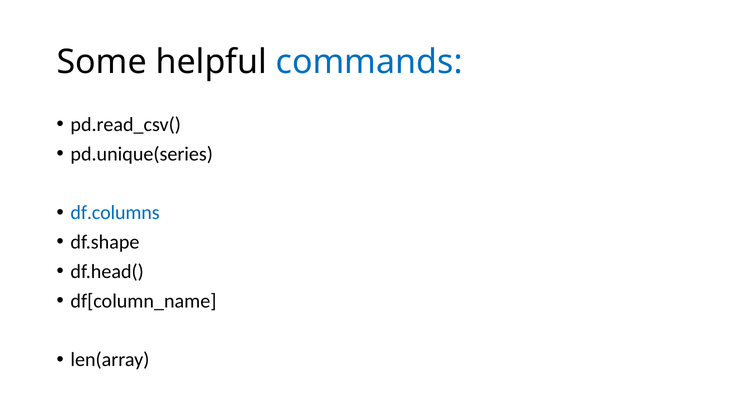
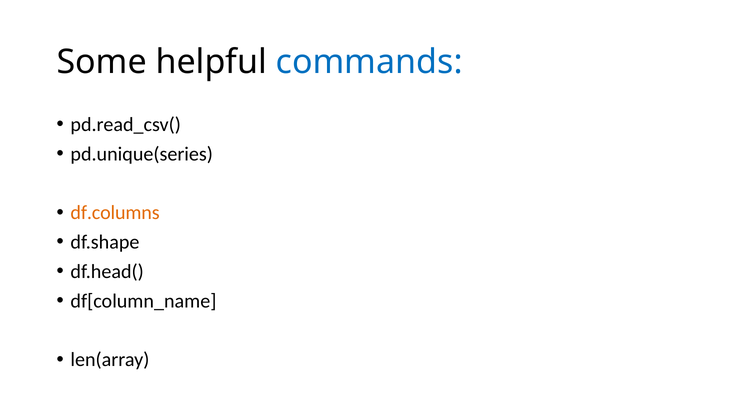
df.columns colour: blue -> orange (115, 213)
